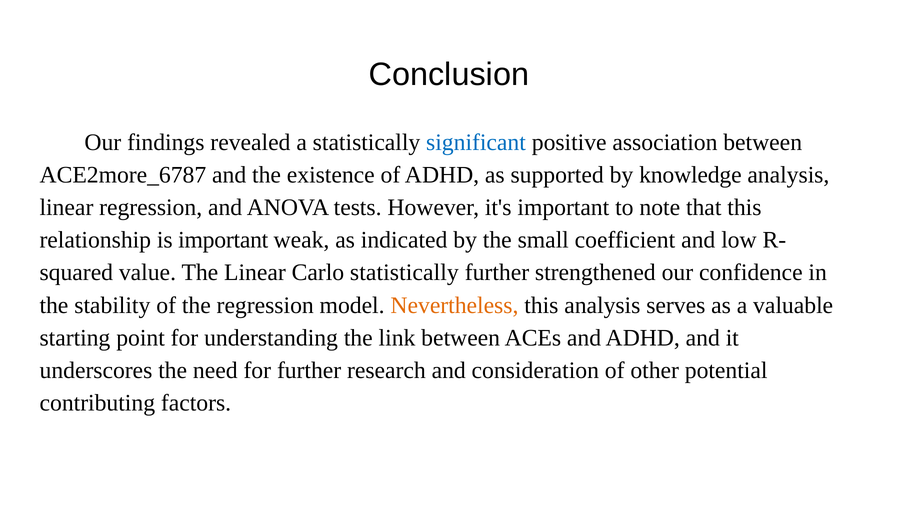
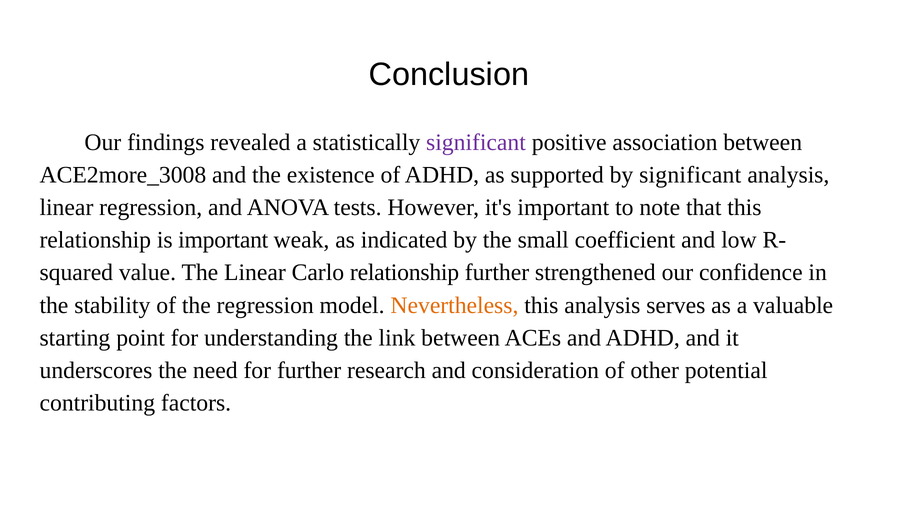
significant colour: blue -> purple (476, 142)
ACE2more_6787: ACE2more_6787 -> ACE2more_3008 (123, 175)
by knowledge: knowledge -> significant (690, 175)
Carlo statistically: statistically -> relationship (405, 273)
